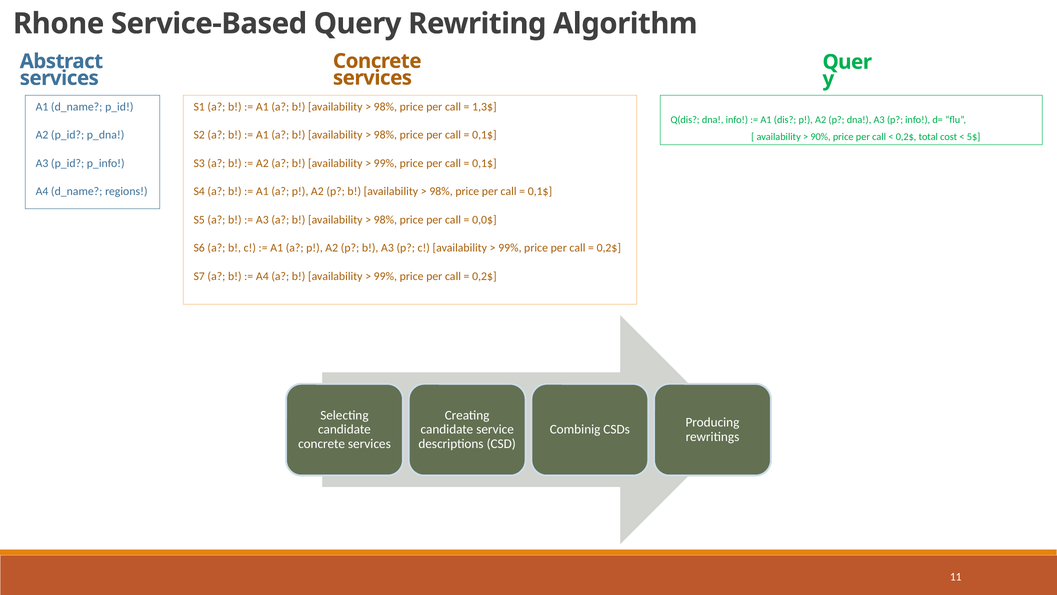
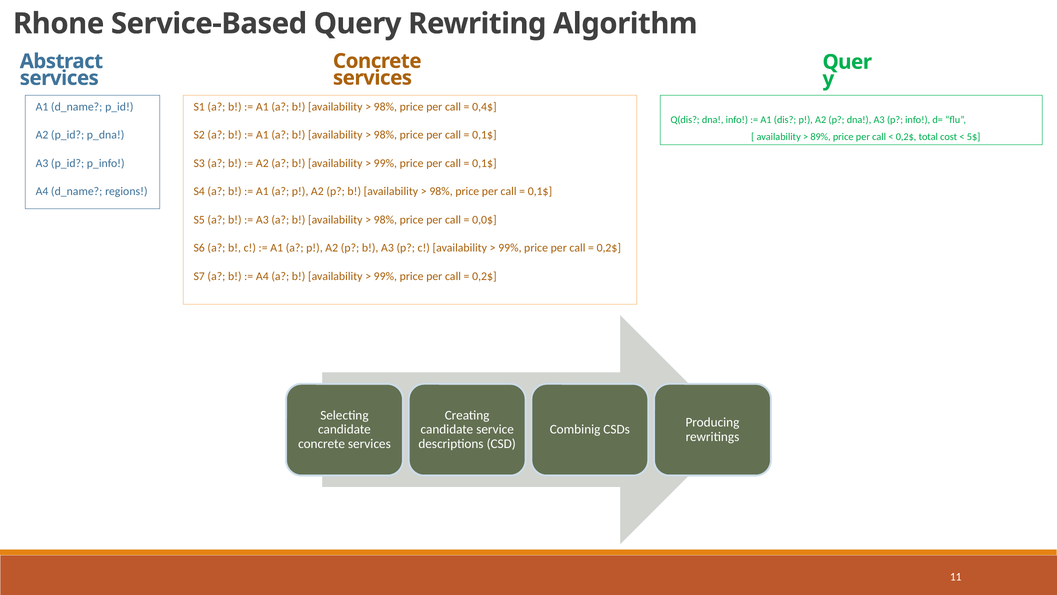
1,3$: 1,3$ -> 0,4$ (484, 107)
90%: 90% -> 89% (820, 137)
